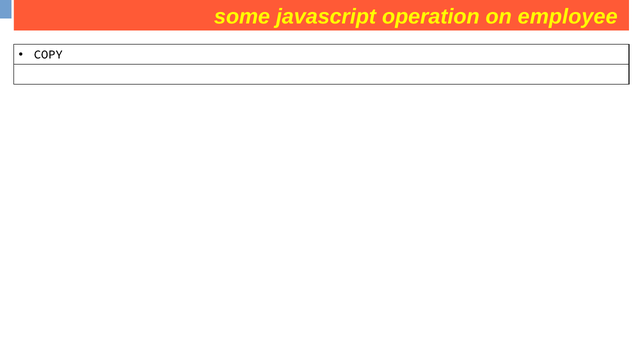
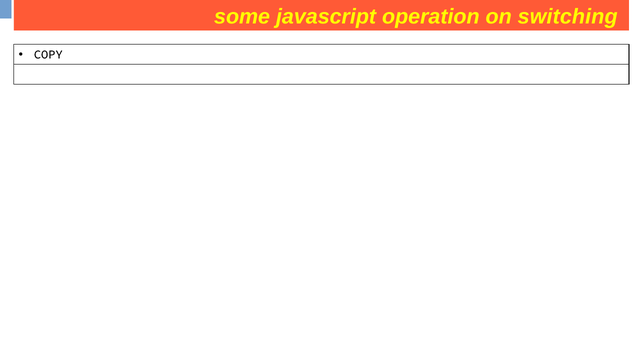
employee: employee -> switching (568, 17)
